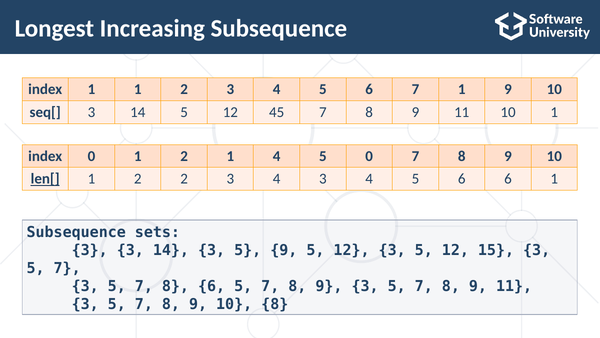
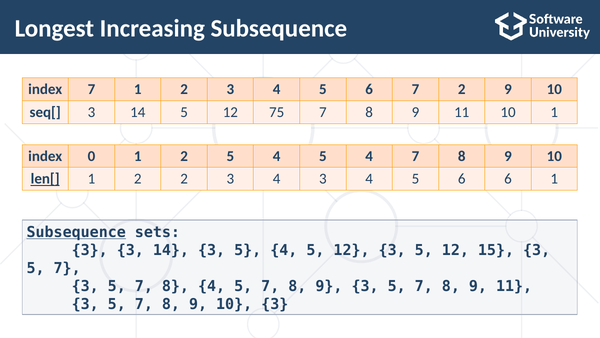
index 1: 1 -> 7 (92, 89)
7 1: 1 -> 2 (462, 89)
45: 45 -> 75 (277, 112)
2 1: 1 -> 5 (230, 156)
4 5 0: 0 -> 4 (369, 156)
Subsequence underline: none -> present (76, 232)
3 5 9: 9 -> 4 (284, 250)
8 6: 6 -> 4 (212, 286)
10 8: 8 -> 3 (275, 304)
